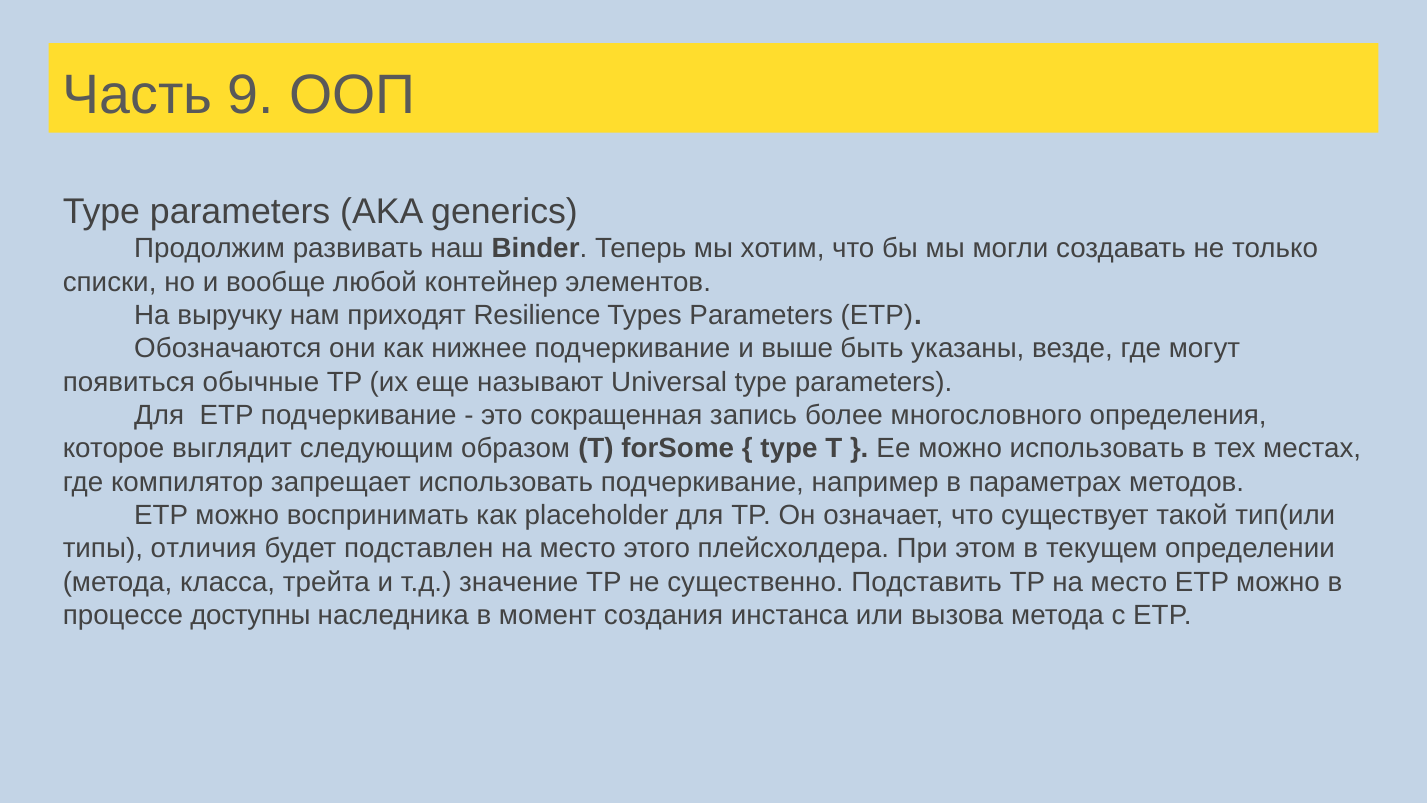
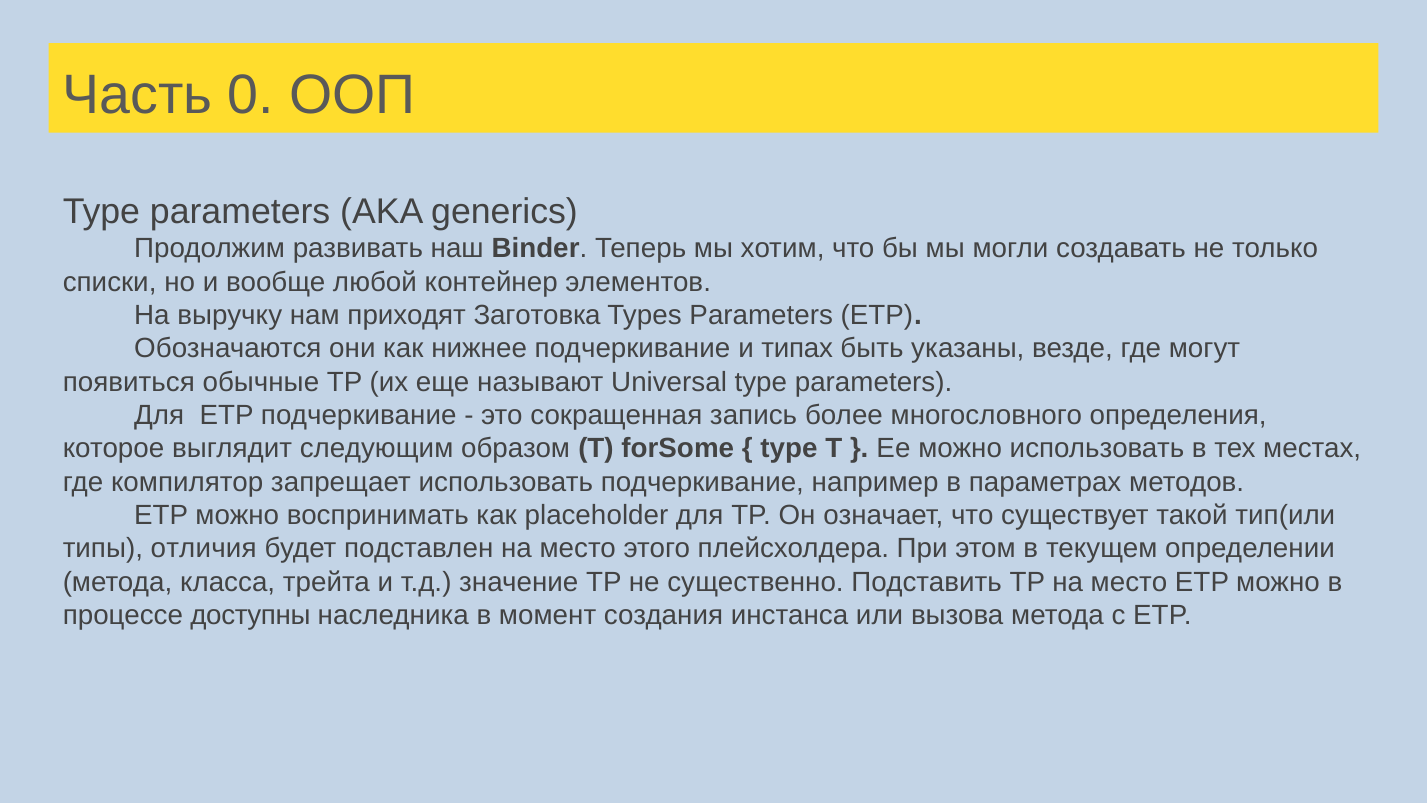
9: 9 -> 0 (251, 95)
Resilience: Resilience -> Заготовка (537, 315)
выше: выше -> типах (797, 349)
